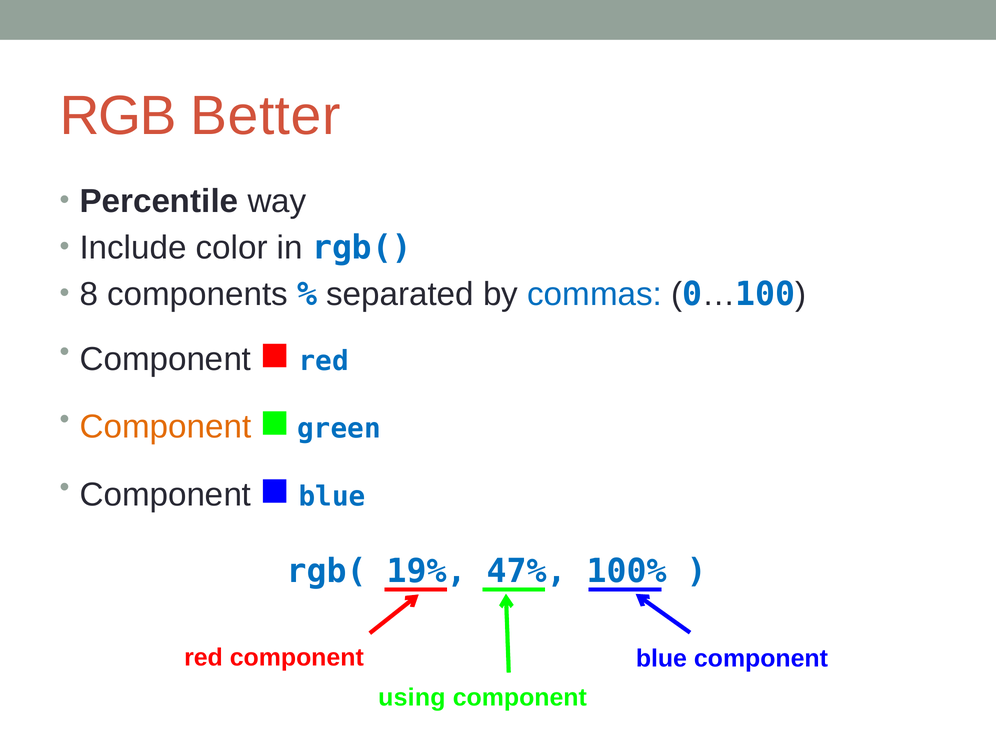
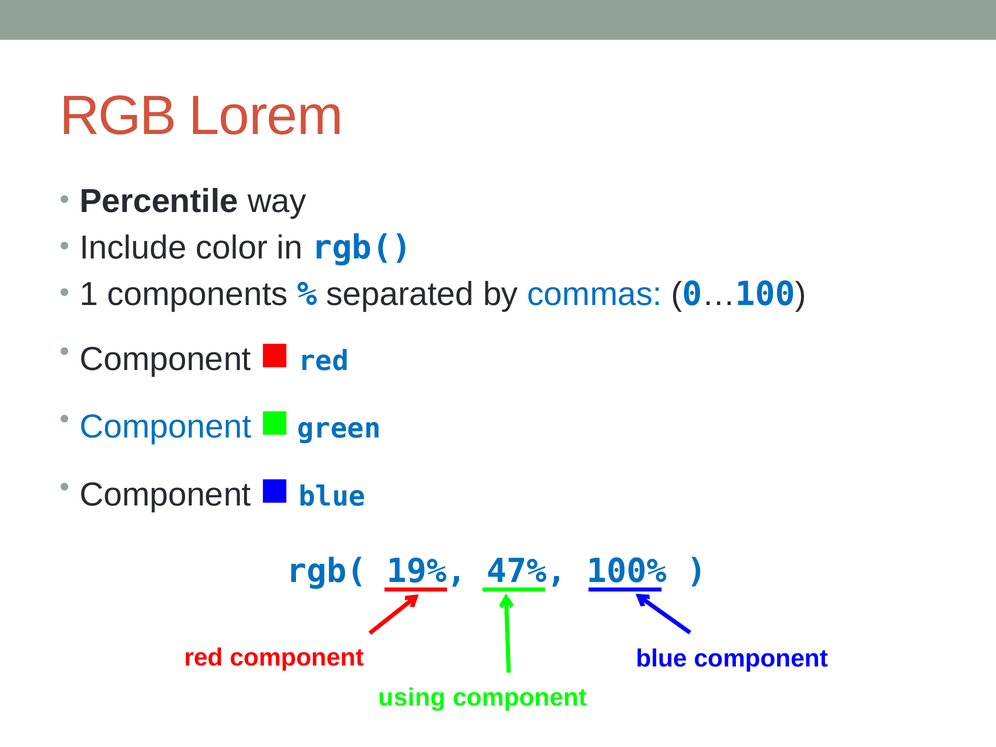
Better: Better -> Lorem (266, 116)
8: 8 -> 1 (89, 294)
Component colour: orange -> blue (165, 427)
